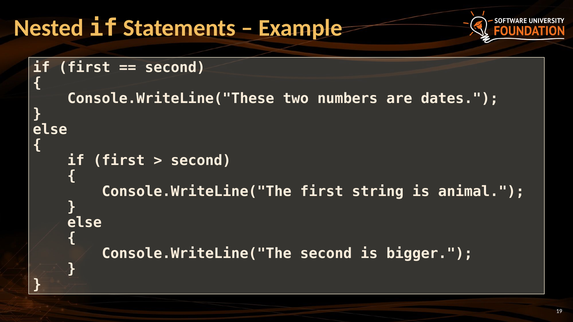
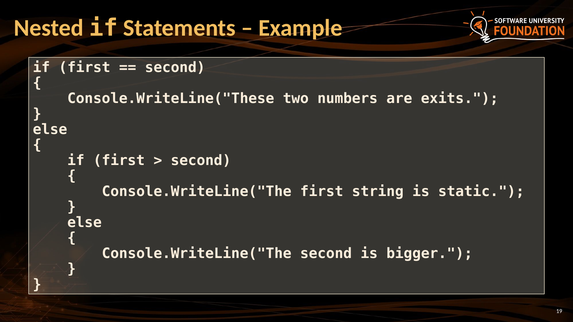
dates: dates -> exits (460, 98)
animal: animal -> static (481, 192)
